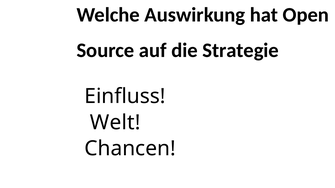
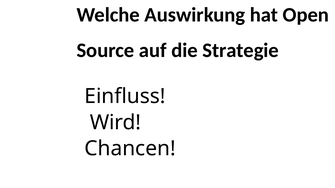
Welt: Welt -> Wird (115, 123)
